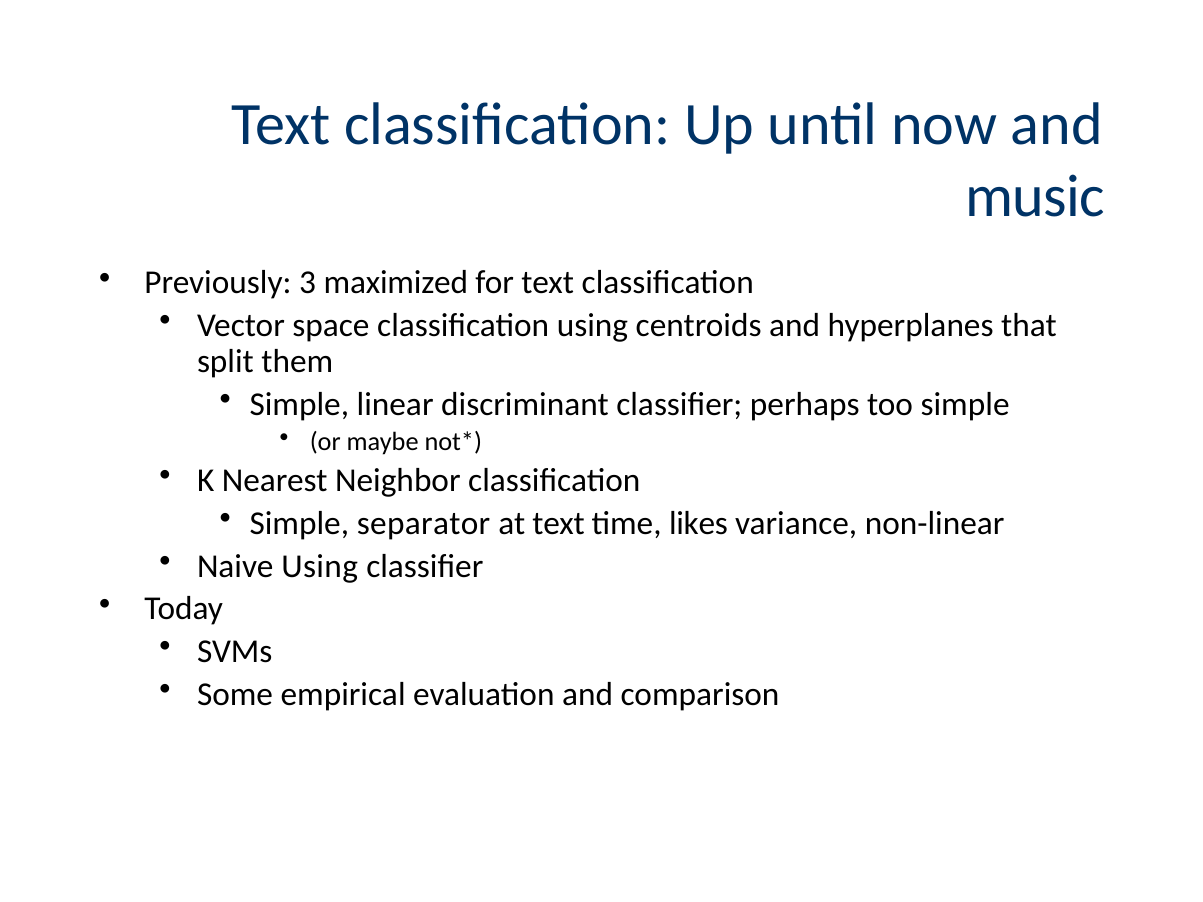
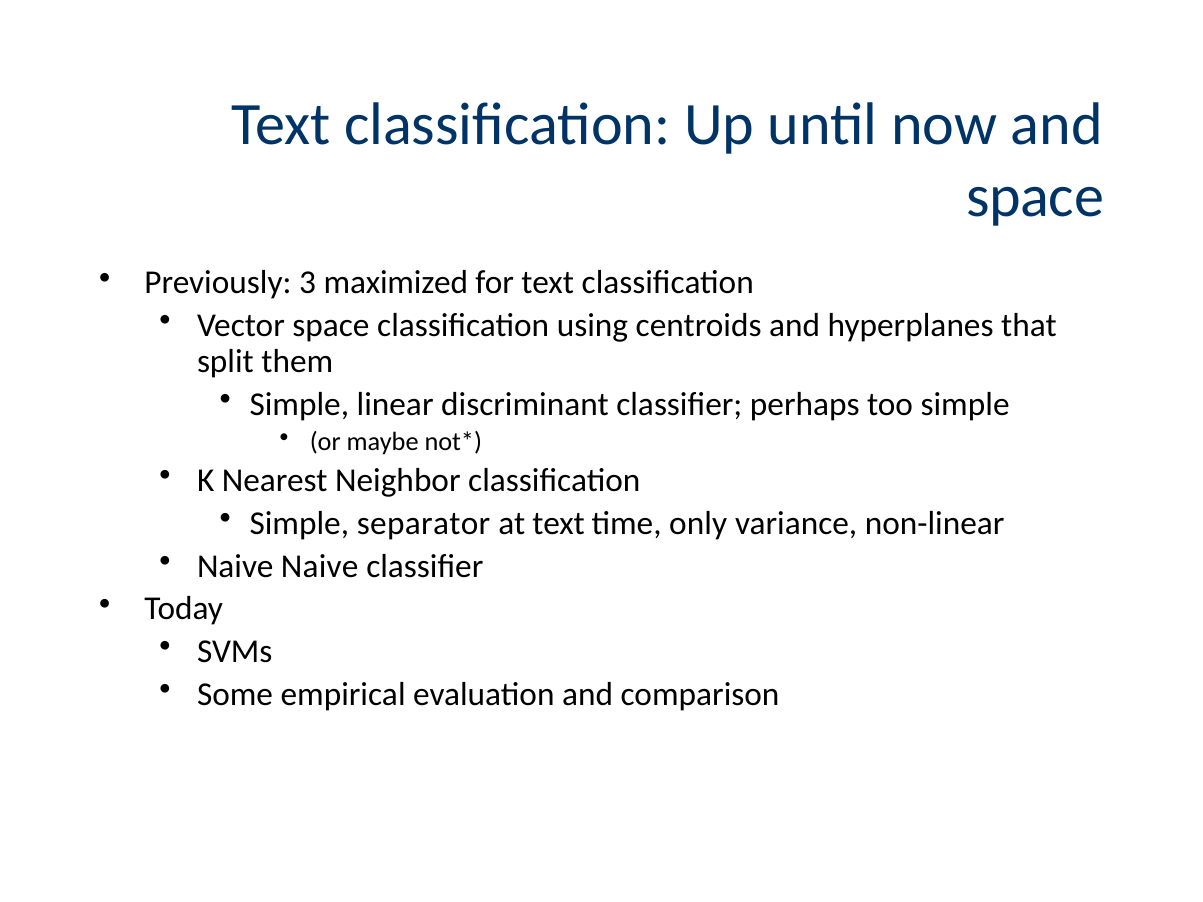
music: music -> space (1035, 197)
likes: likes -> only (698, 524)
Naive Using: Using -> Naive (320, 566)
